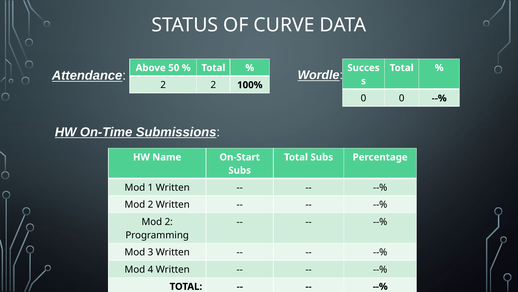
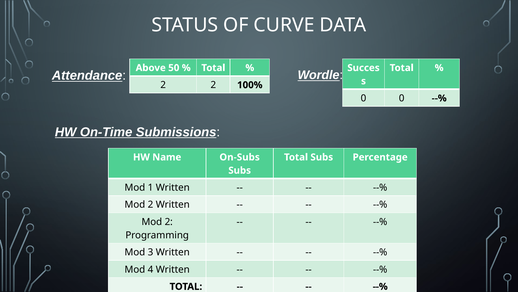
On-Start: On-Start -> On-Subs (240, 157)
